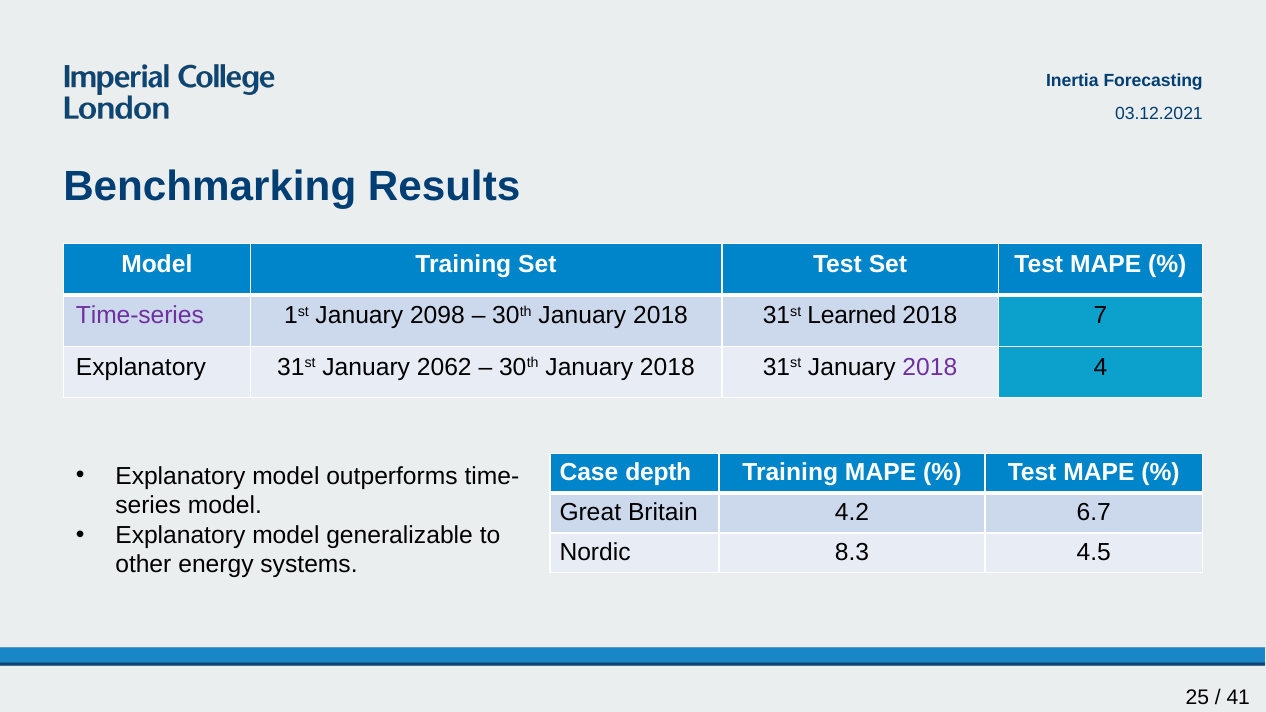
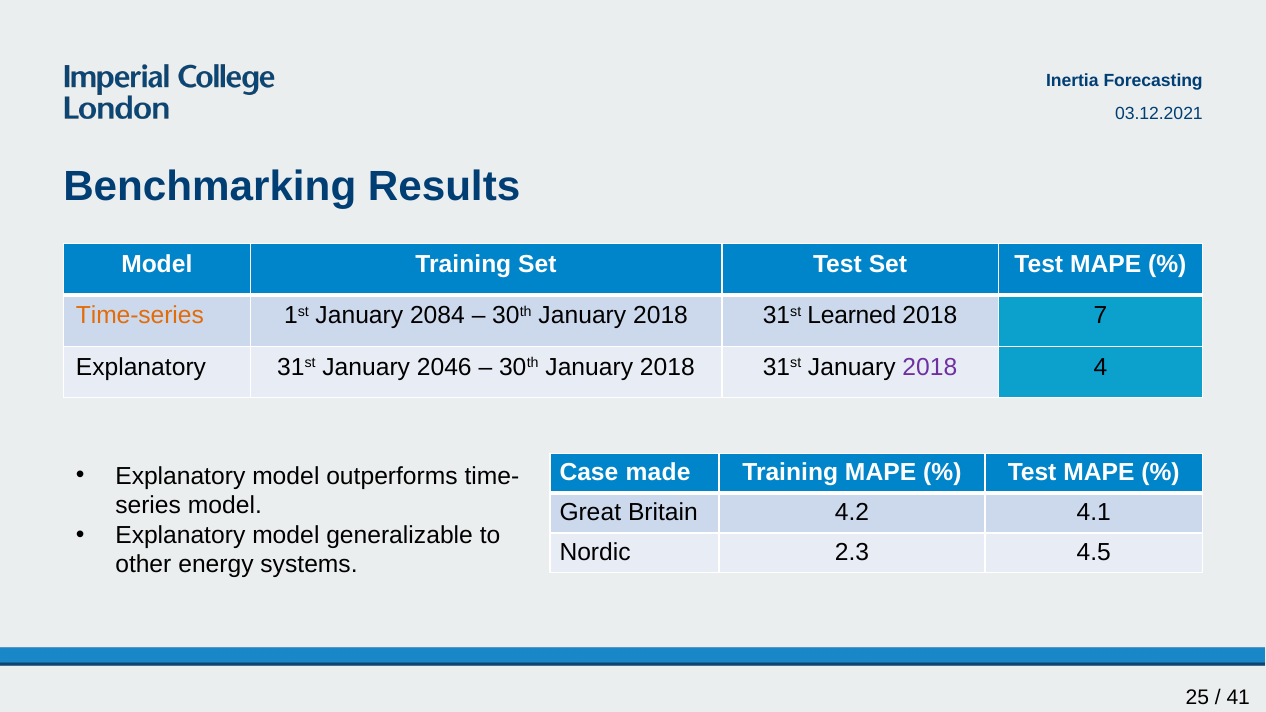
Time-series colour: purple -> orange (140, 316)
2098: 2098 -> 2084 (437, 316)
2062: 2062 -> 2046 (444, 367)
depth: depth -> made (658, 473)
6.7: 6.7 -> 4.1 (1094, 512)
8.3: 8.3 -> 2.3 (852, 552)
